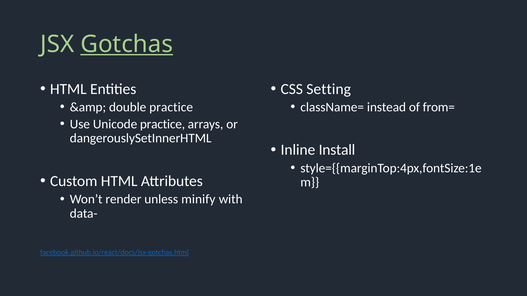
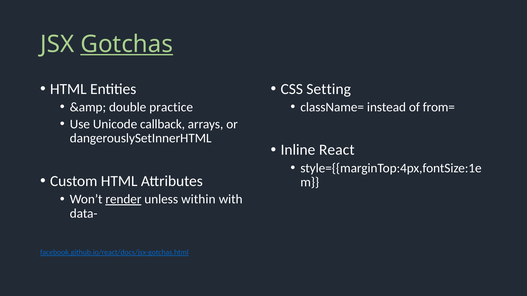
Unicode practice: practice -> callback (163, 124)
Install: Install -> React (337, 150)
render underline: none -> present (123, 199)
minify: minify -> within (198, 199)
